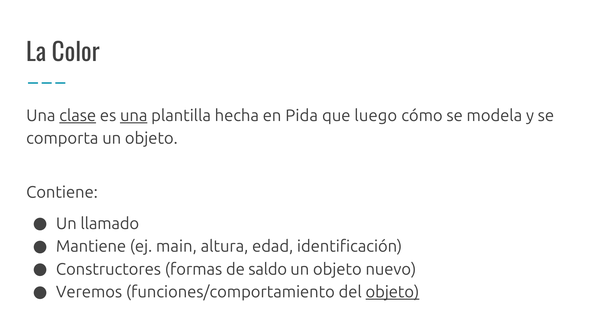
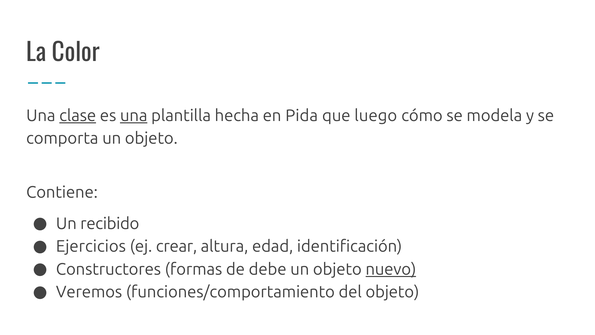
llamado: llamado -> recibido (110, 223)
Mantiene: Mantiene -> Ejercicios (91, 246)
main: main -> crear (177, 246)
saldo: saldo -> debe (268, 269)
nuevo underline: none -> present (391, 269)
objeto underline: present -> none (392, 292)
